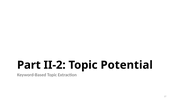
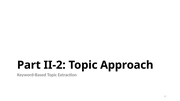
Potential: Potential -> Approach (127, 65)
